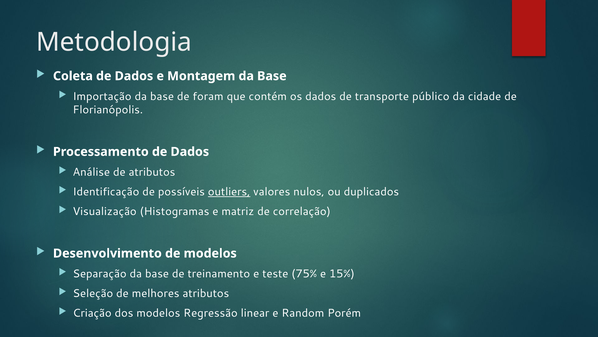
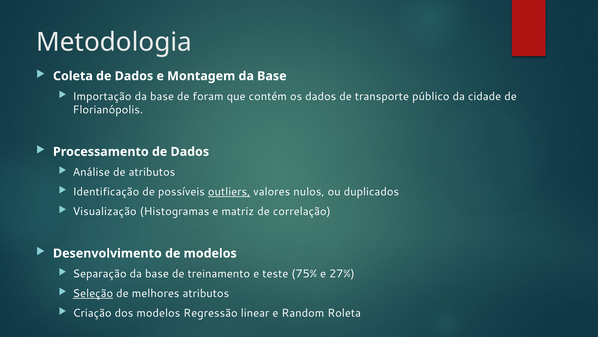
15%: 15% -> 27% (342, 273)
Seleção underline: none -> present (93, 293)
Porém: Porém -> Roleta (344, 313)
